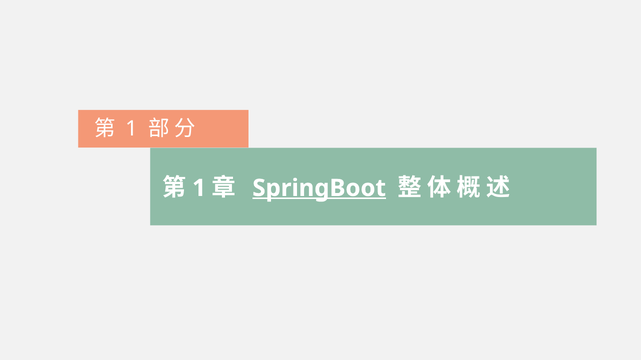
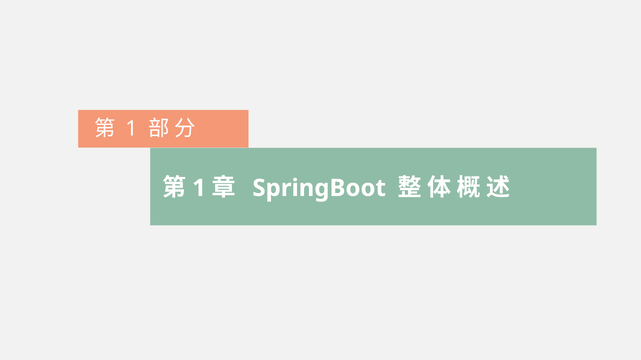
SpringBoot underline: present -> none (319, 188)
